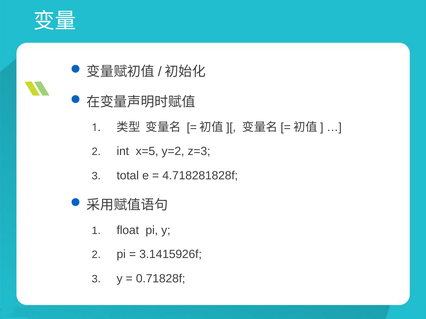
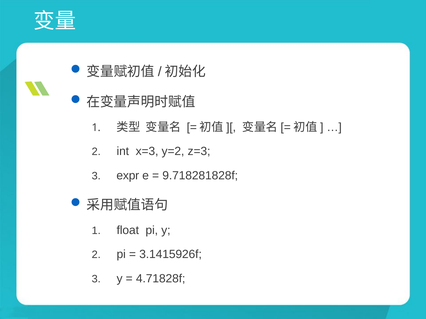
x=5: x=5 -> x=3 (147, 152)
total: total -> expr (128, 176)
4.718281828f: 4.718281828f -> 9.718281828f (200, 176)
0.71828f: 0.71828f -> 4.71828f (161, 279)
